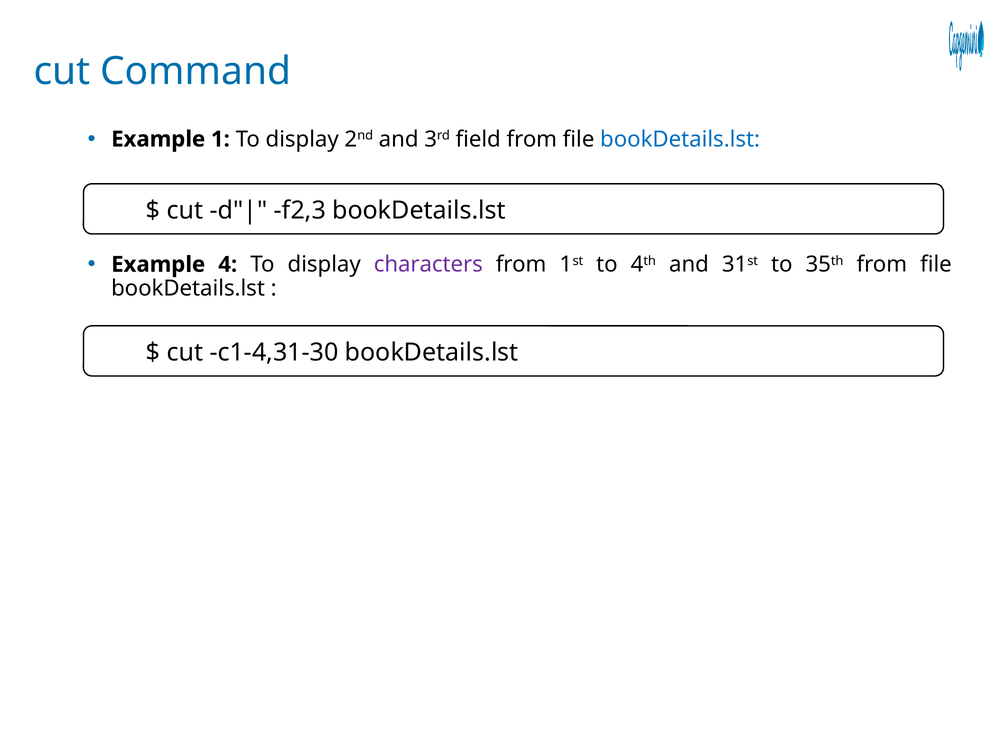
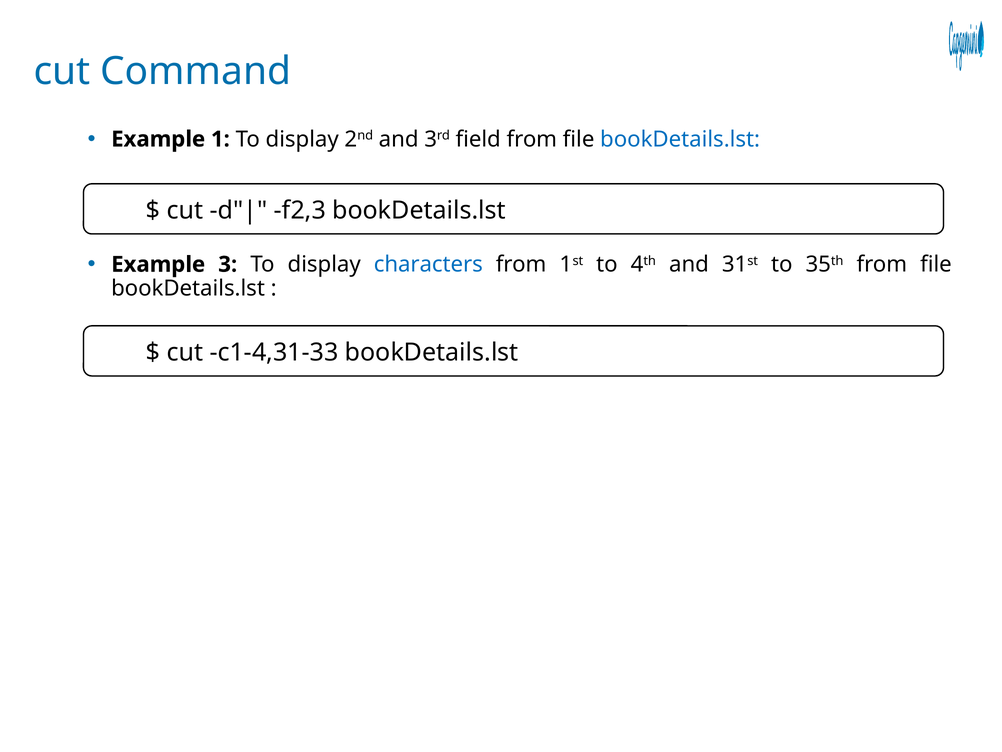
4: 4 -> 3 (228, 264)
characters colour: purple -> blue (428, 264)
c1-4,31-30: c1-4,31-30 -> c1-4,31-33 (274, 352)
